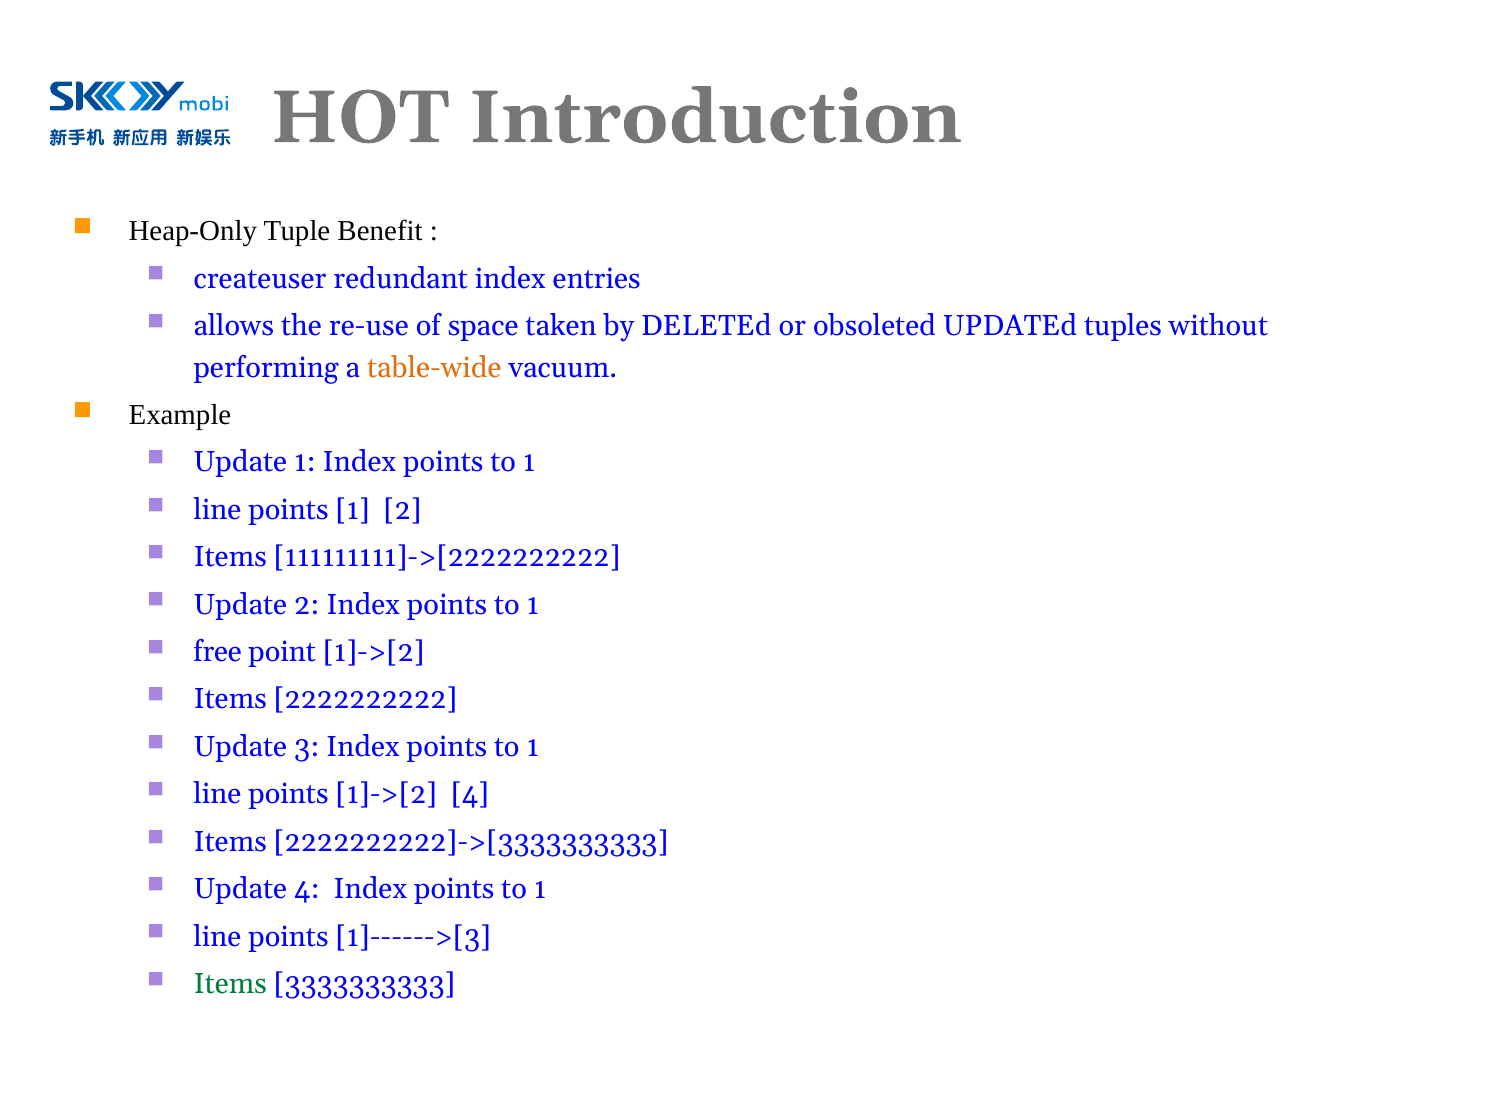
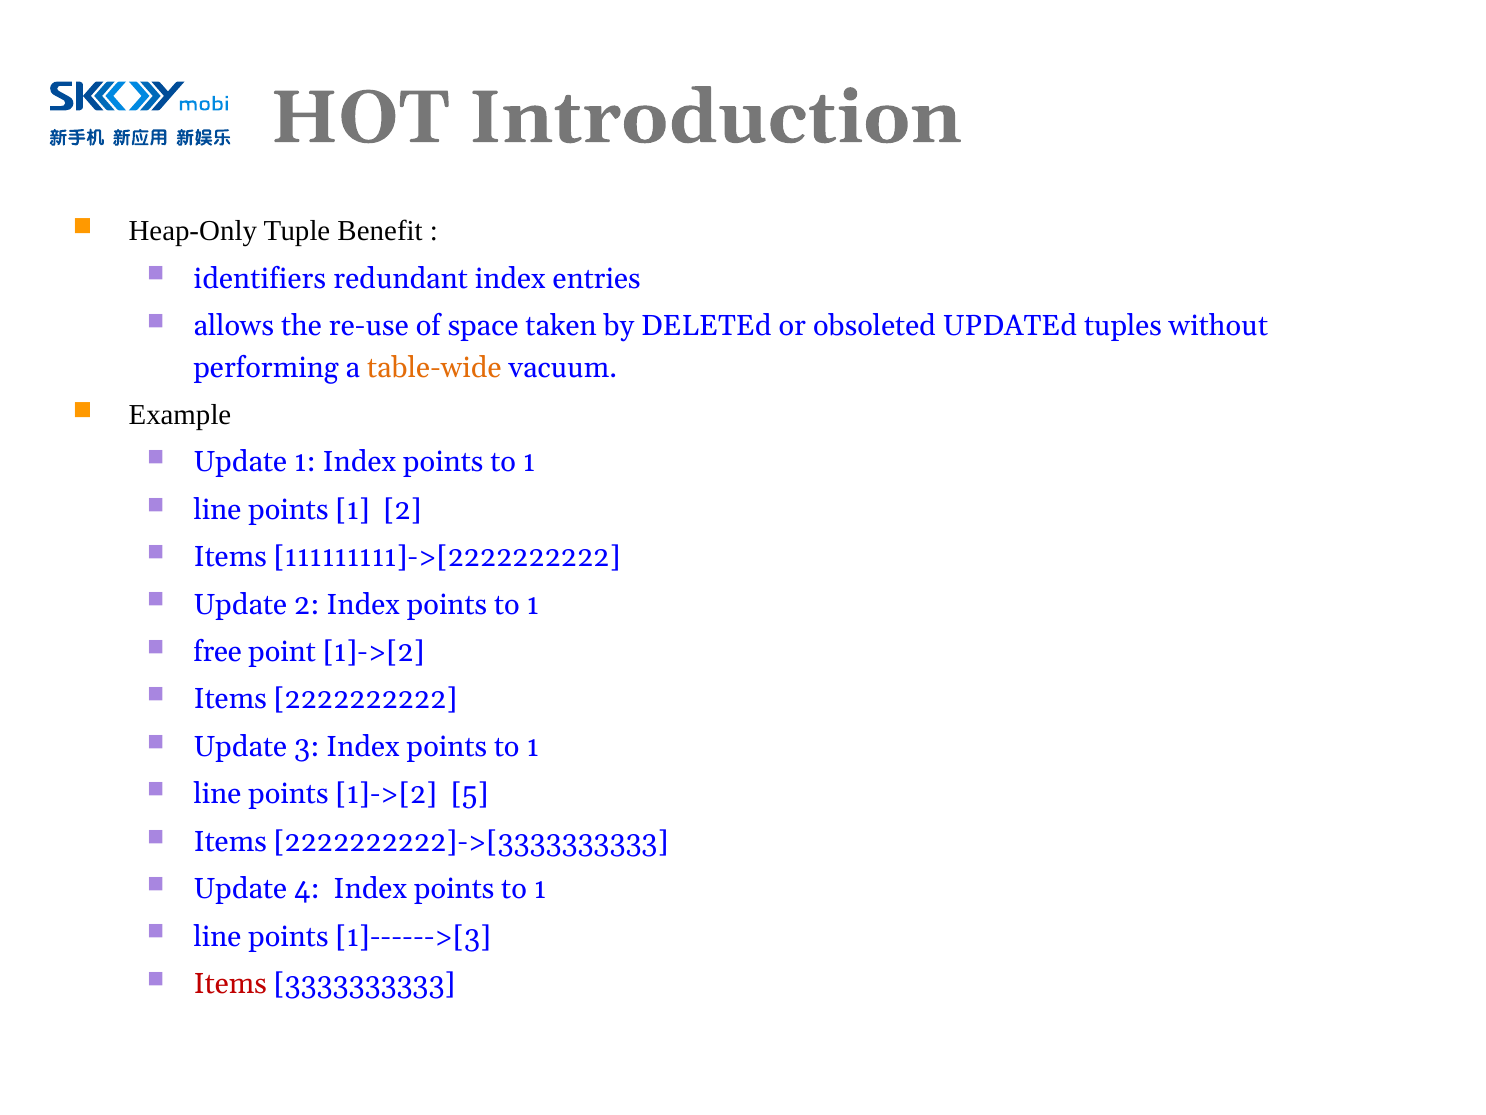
createuser: createuser -> identifiers (260, 278)
1]->[2 4: 4 -> 5 (470, 794)
Items colour: green -> red (230, 983)
